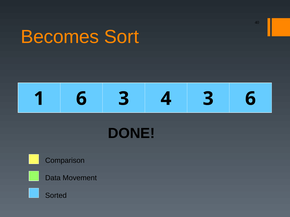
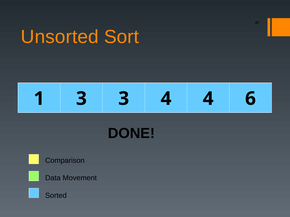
Becomes: Becomes -> Unsorted (60, 37)
1 6: 6 -> 3 (81, 99)
4 3: 3 -> 4 (208, 99)
